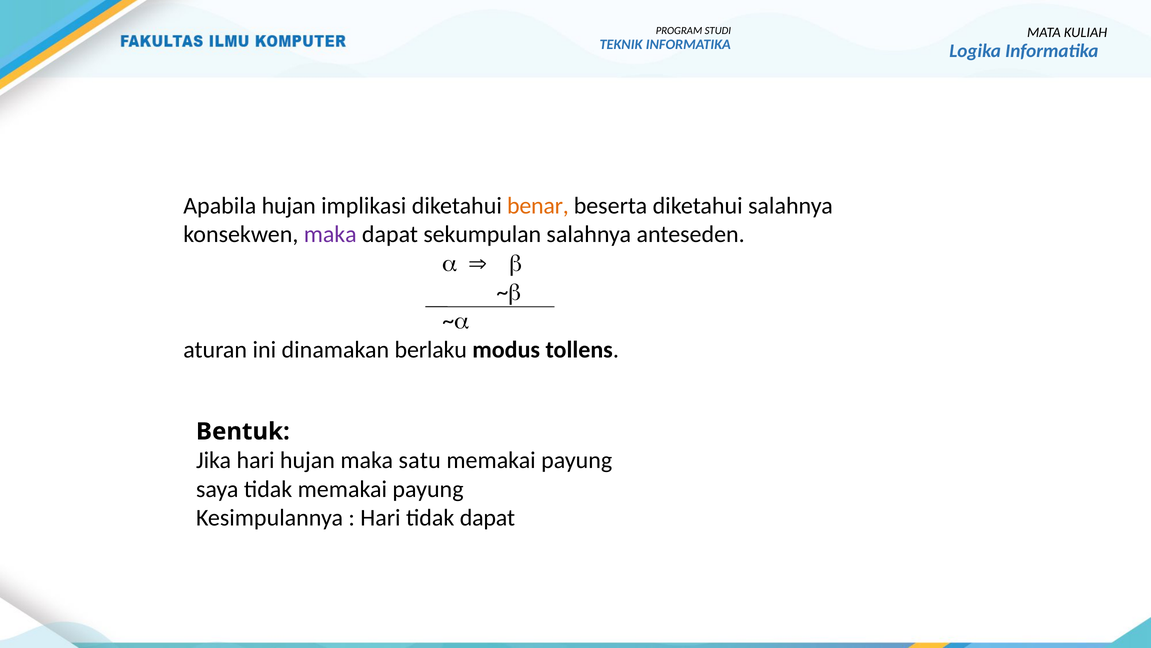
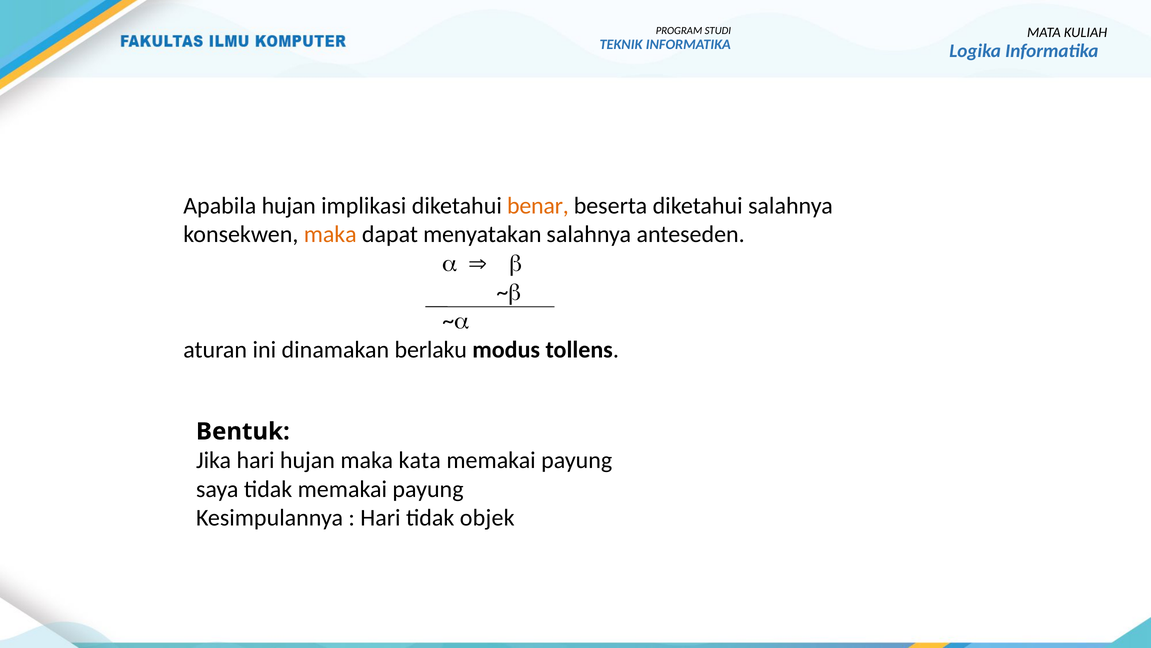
maka colour: purple -> orange (330, 234)
sekumpulan: sekumpulan -> menyatakan (482, 234)
satu: satu -> kata (420, 460)
tidak dapat: dapat -> objek (487, 518)
